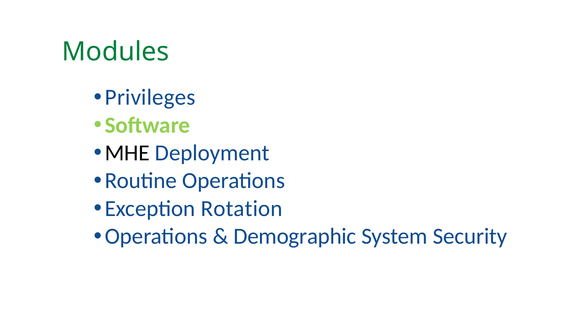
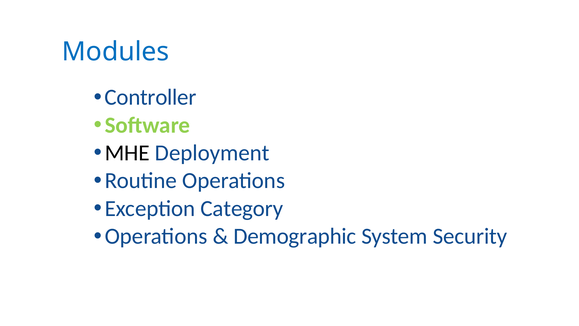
Modules colour: green -> blue (116, 52)
Privileges: Privileges -> Controller (150, 97)
Rotation: Rotation -> Category (242, 208)
